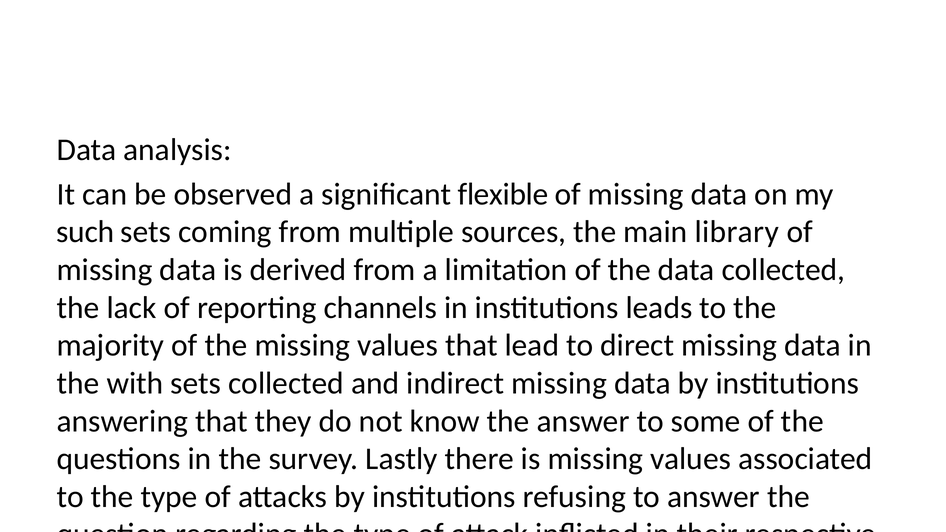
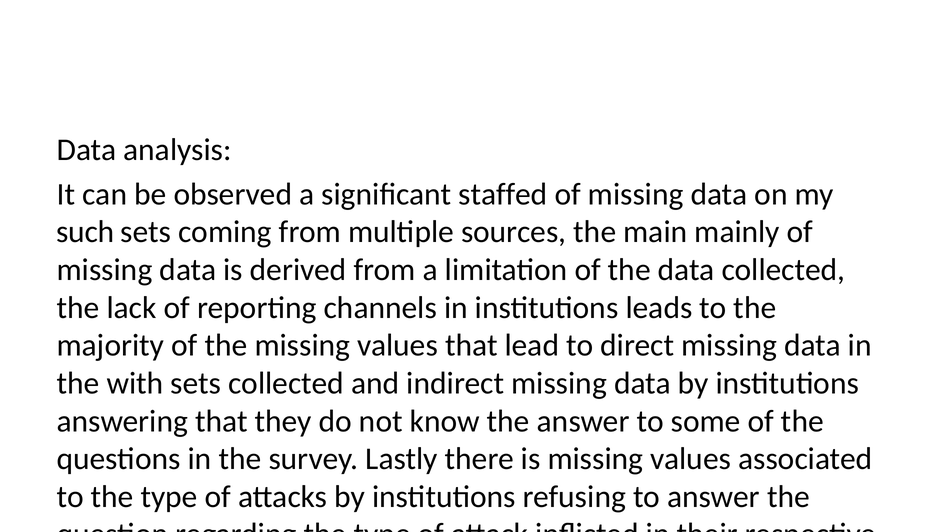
flexible: flexible -> staffed (503, 194)
main library: library -> mainly (737, 232)
